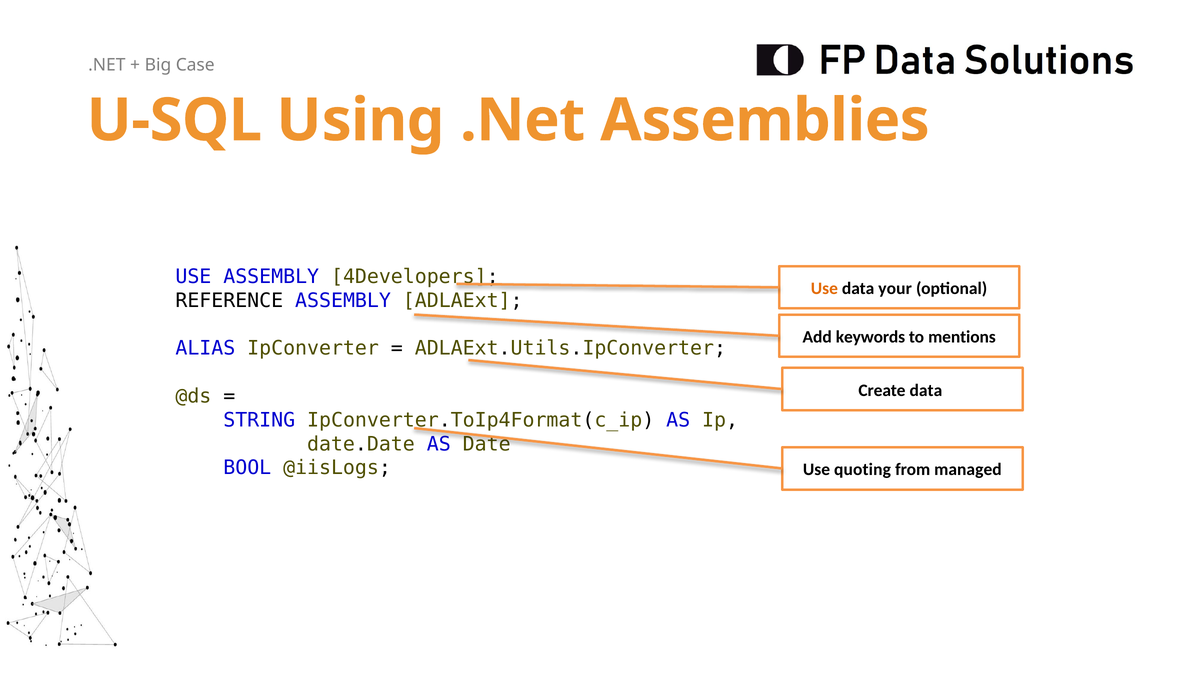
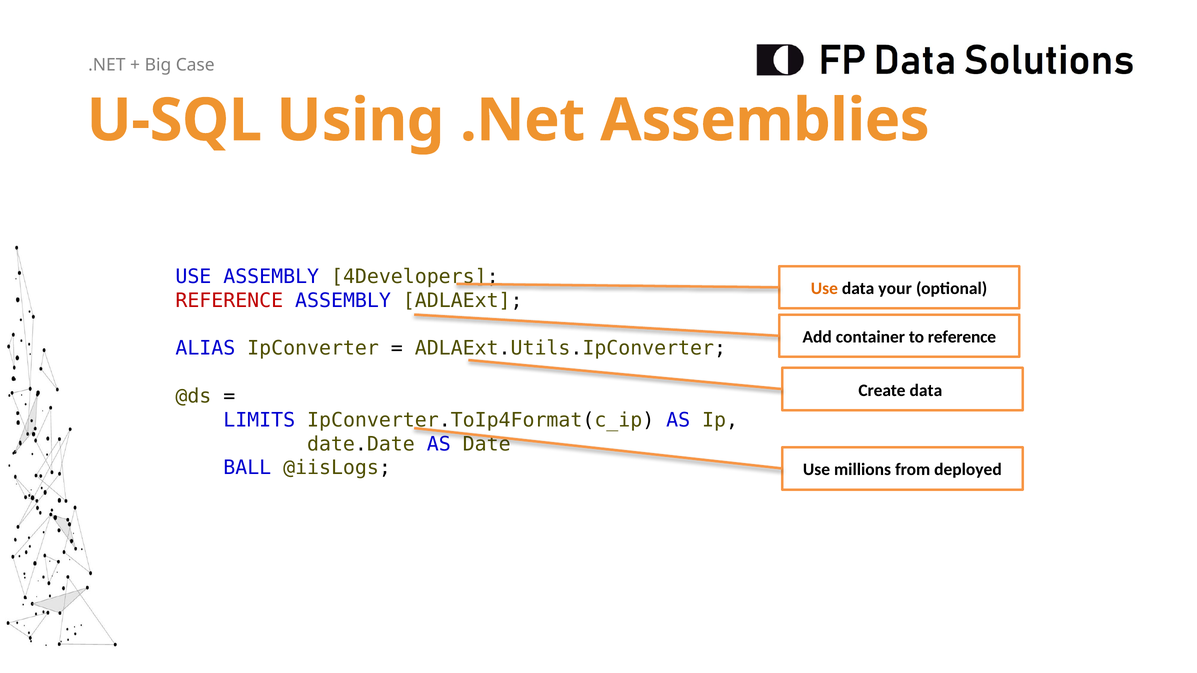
REFERENCE colour: black -> red (229, 301)
keywords: keywords -> container (870, 337)
to mentions: mentions -> reference (962, 337)
STRING: STRING -> LIMITS (259, 420)
BOOL: BOOL -> BALL (247, 468)
quoting: quoting -> millions (863, 470)
managed: managed -> deployed (968, 470)
